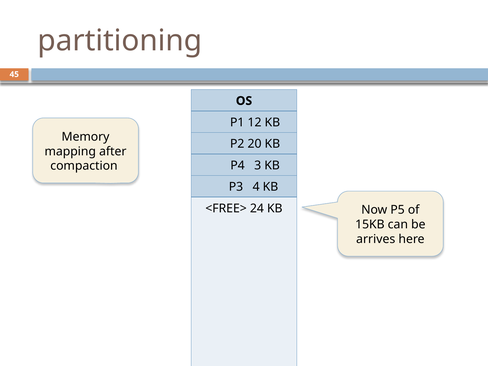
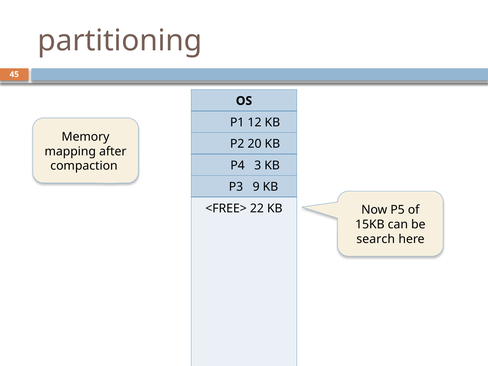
4: 4 -> 9 (256, 187)
24: 24 -> 22 (257, 208)
arrives: arrives -> search (376, 239)
